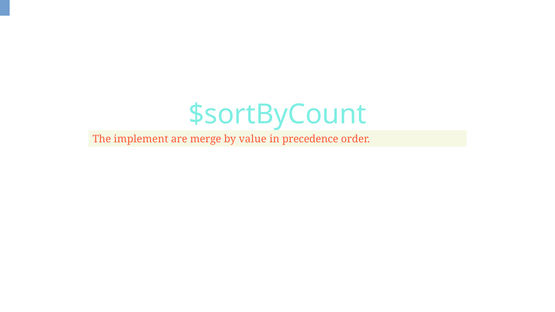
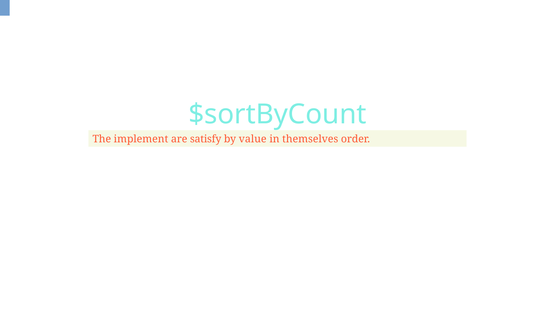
merge: merge -> satisfy (206, 139)
precedence: precedence -> themselves (310, 139)
